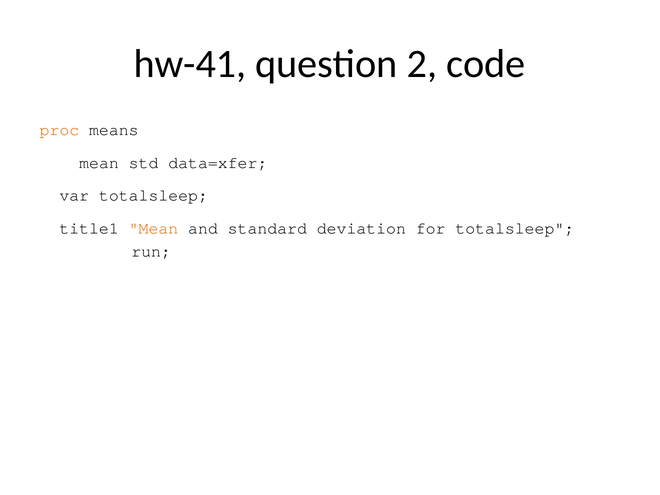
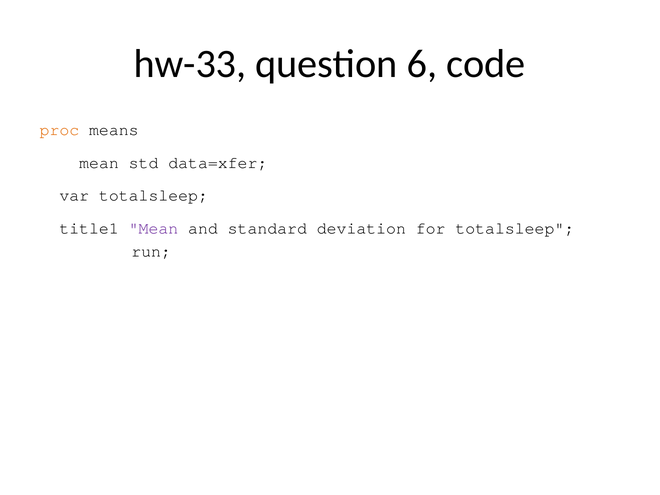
hw-41: hw-41 -> hw-33 (190, 64)
2: 2 -> 6 (422, 64)
Mean colour: orange -> purple (153, 228)
